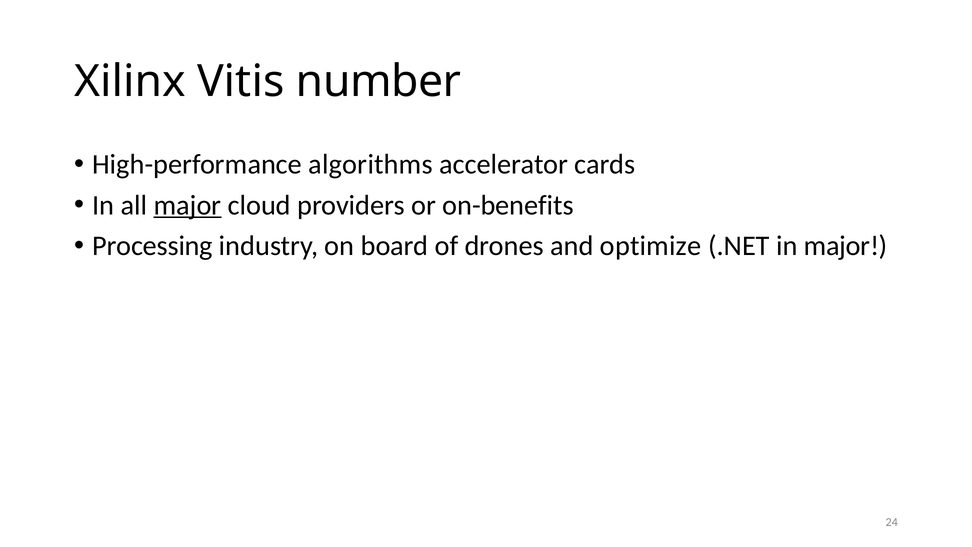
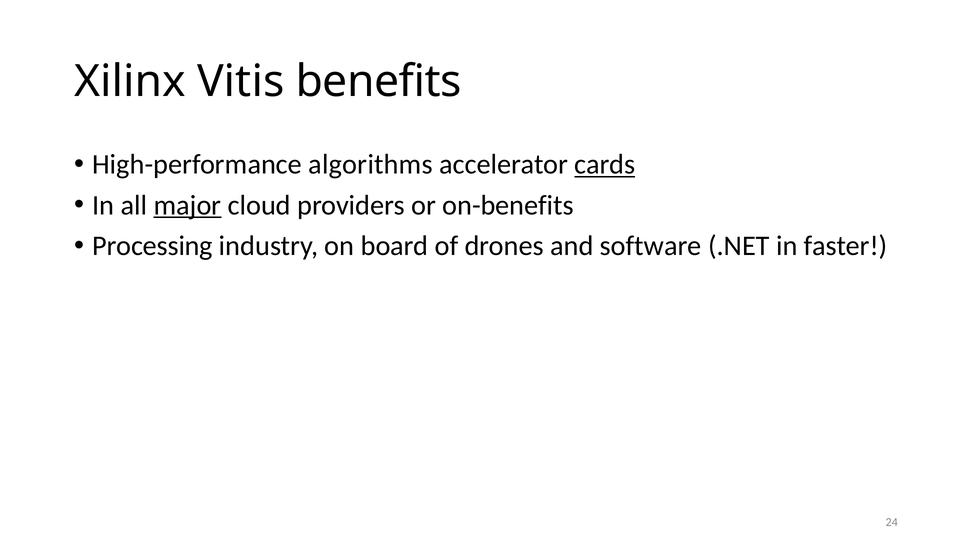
number: number -> benefits (379, 82)
cards underline: none -> present (605, 164)
optimize: optimize -> software (651, 246)
in major: major -> faster (846, 246)
